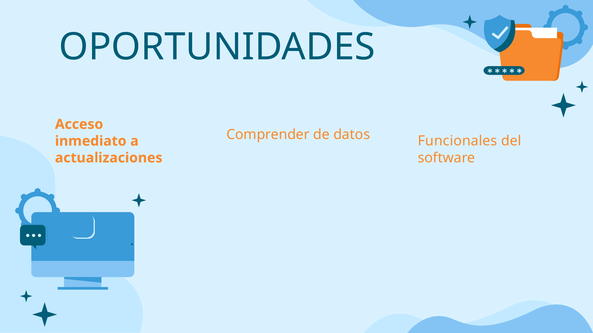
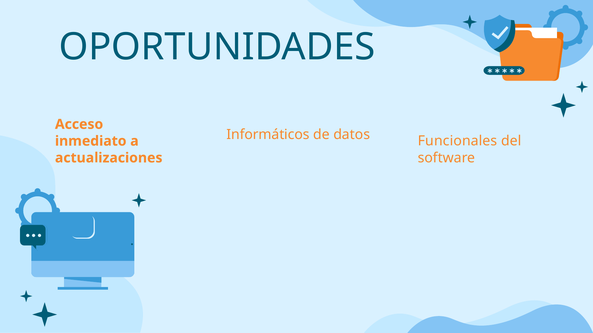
Comprender: Comprender -> Informáticos (268, 135)
